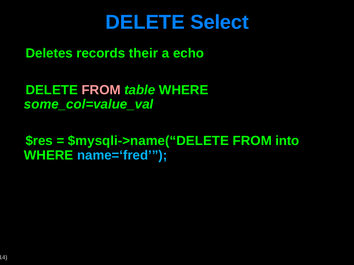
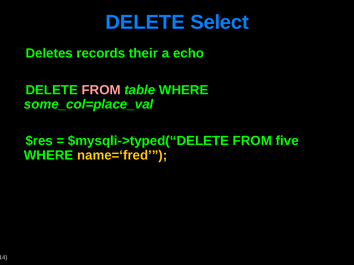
some_col=value_val: some_col=value_val -> some_col=place_val (89, 104)
$mysqli->name(“DELETE: $mysqli->name(“DELETE -> $mysqli->typed(“DELETE (149, 141)
into: into -> five (287, 141)
name=‘fred colour: light blue -> yellow (122, 155)
